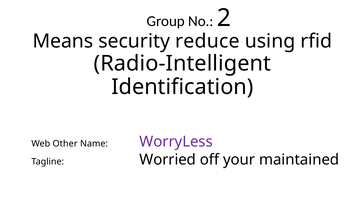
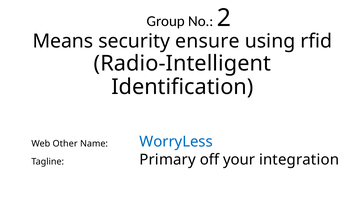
reduce: reduce -> ensure (207, 41)
WorryLess colour: purple -> blue (176, 141)
Worried: Worried -> Primary (168, 159)
maintained: maintained -> integration (299, 159)
